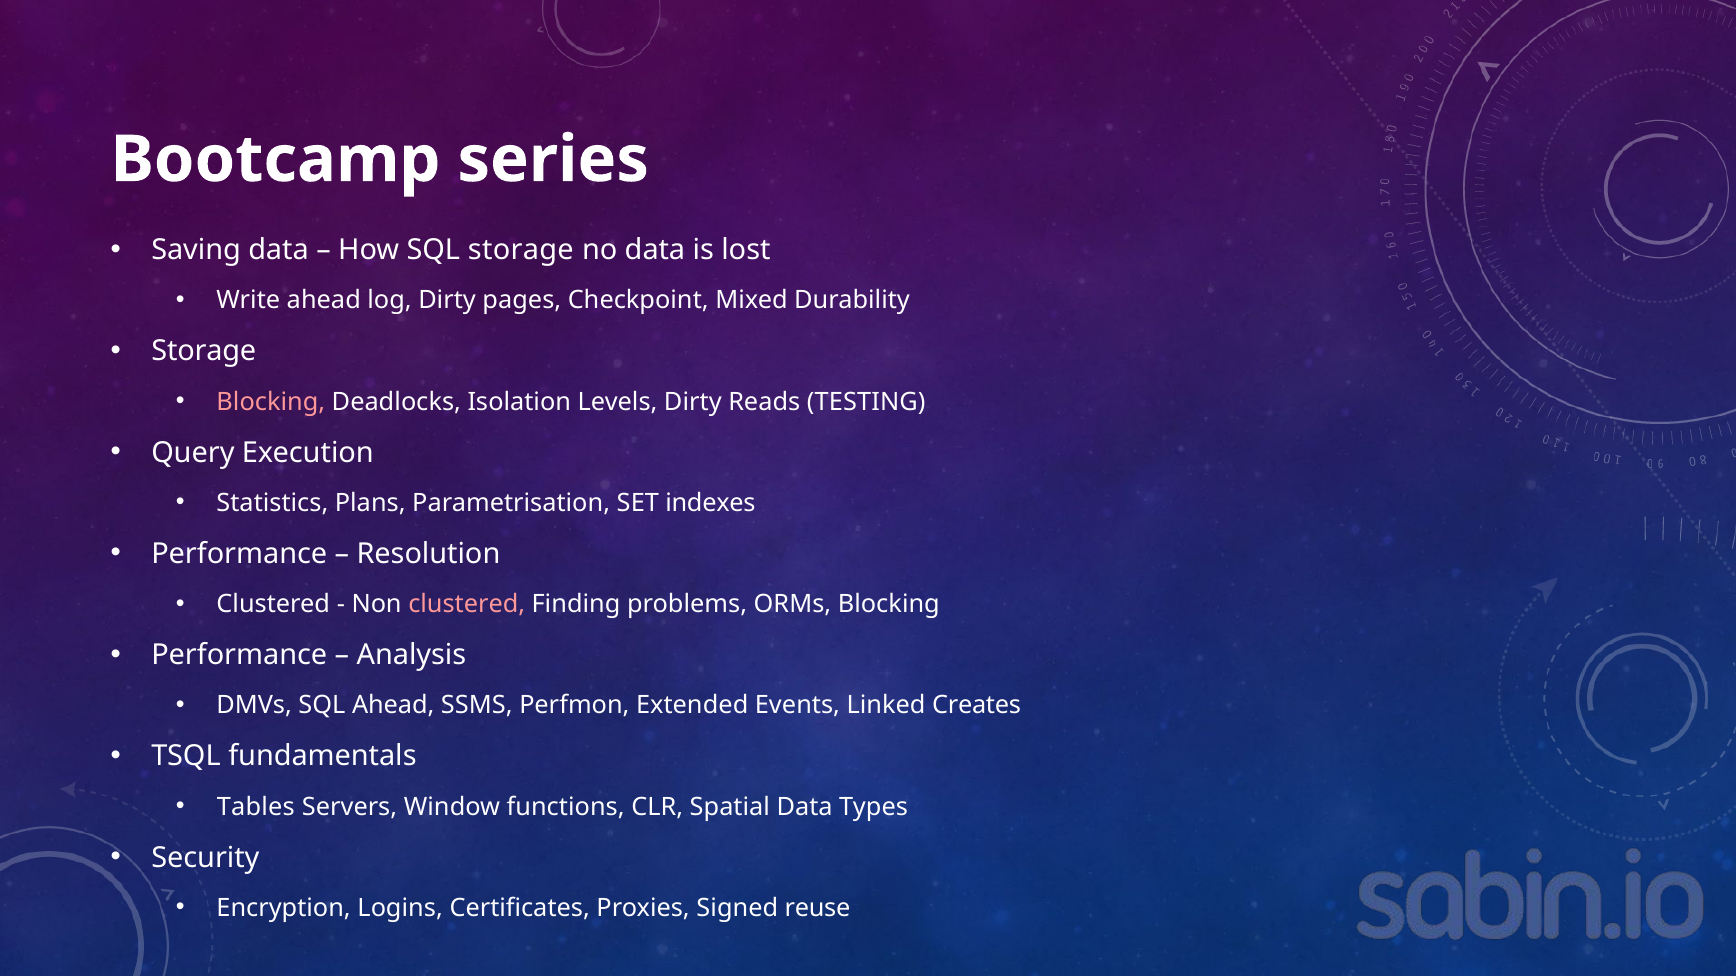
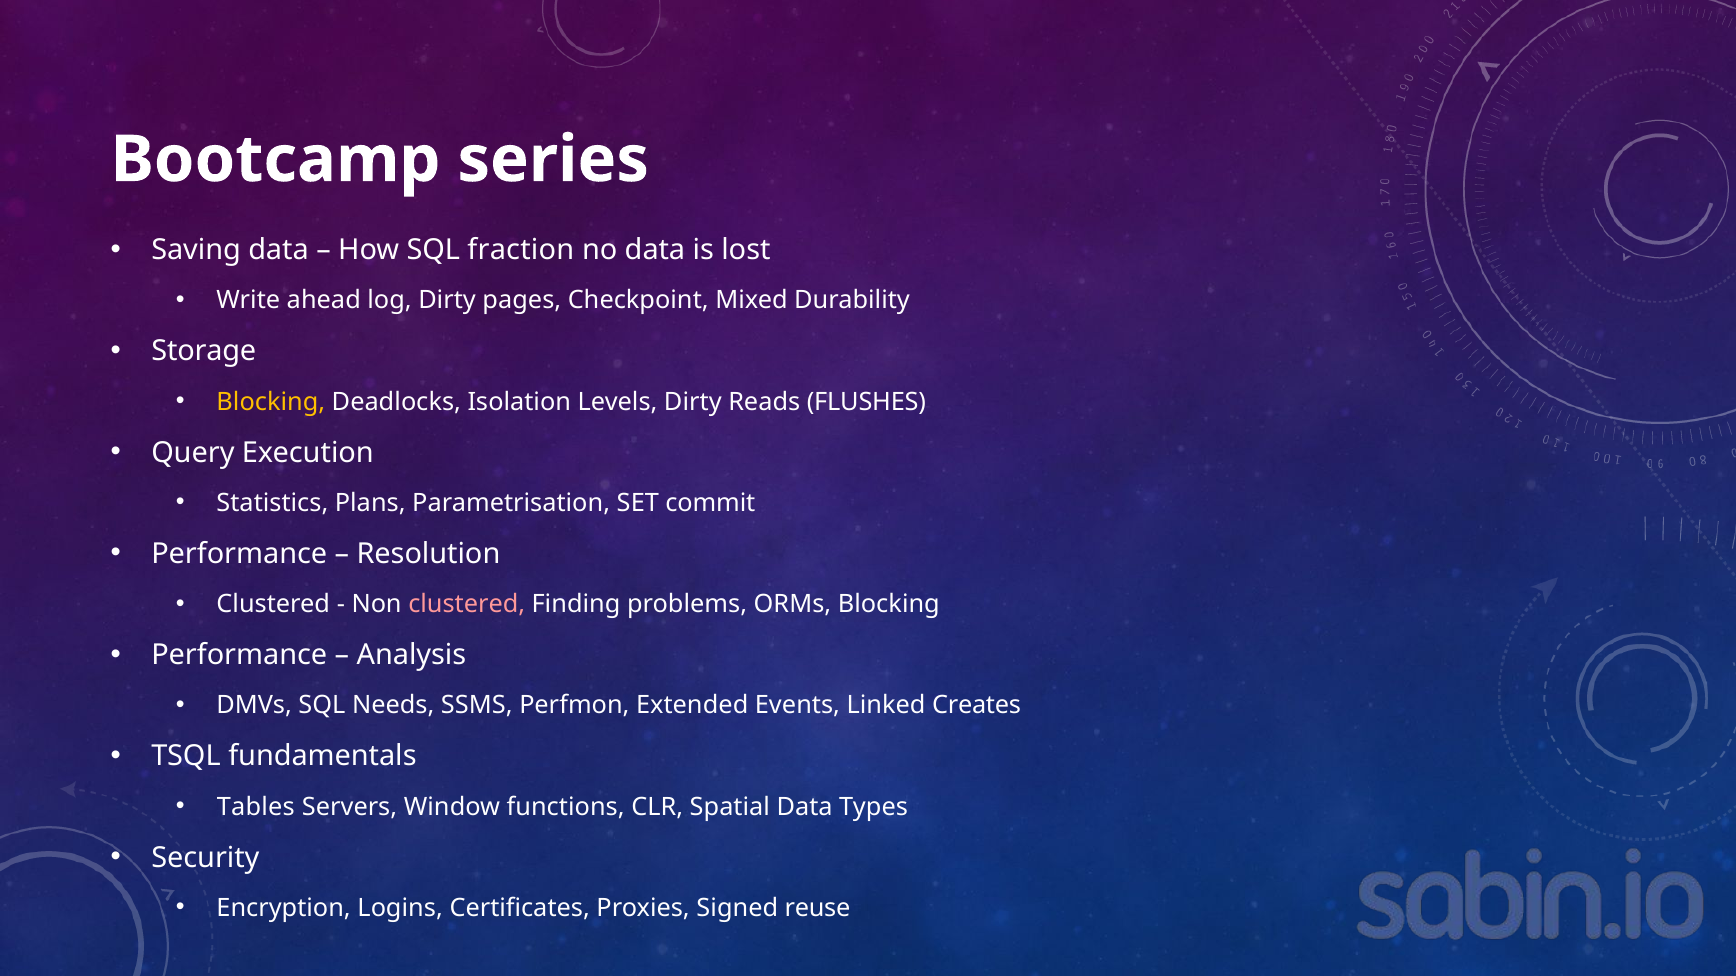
SQL storage: storage -> fraction (521, 250)
Blocking colour: pink -> yellow (271, 402)
TESTING: TESTING -> FLUSHES (866, 402)
indexes: indexes -> commit (710, 503)
SQL Ahead: Ahead -> Needs (393, 706)
